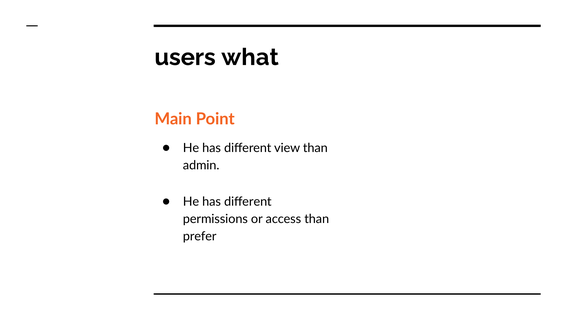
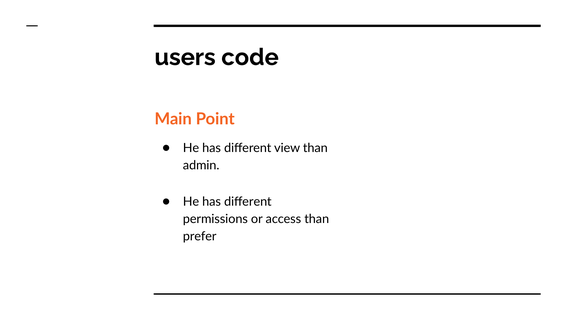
what: what -> code (250, 57)
